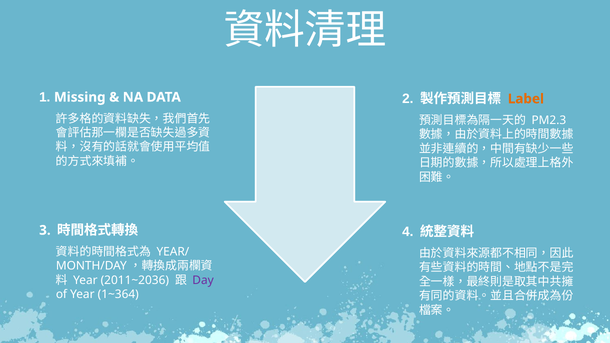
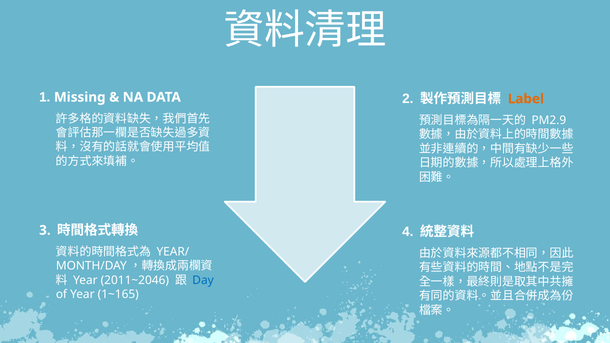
PM2.3: PM2.3 -> PM2.9 (549, 120)
2011~2036: 2011~2036 -> 2011~2046 (135, 280)
Day colour: purple -> blue (203, 280)
1~364: 1~364 -> 1~165 (118, 295)
